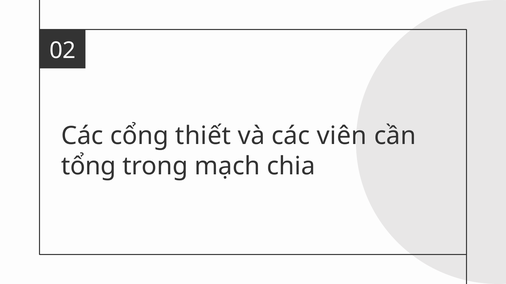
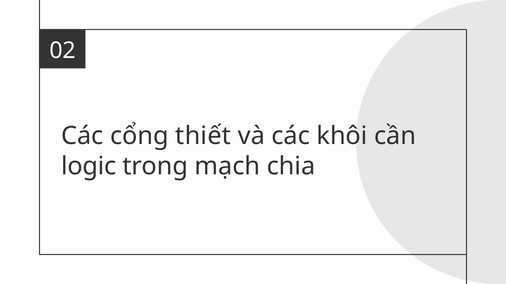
viên: viên -> khôi (342, 136)
tổng: tổng -> logic (89, 167)
